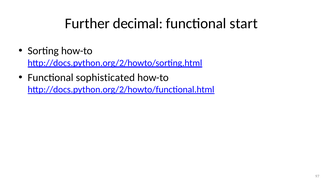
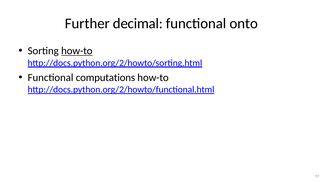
start: start -> onto (244, 23)
how-to underline: none -> present (77, 51)
sophisticated: sophisticated -> computations (105, 77)
